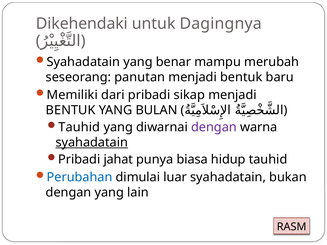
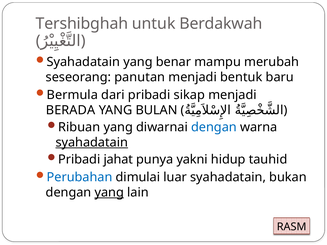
Dikehendaki: Dikehendaki -> Tershibghah (82, 24)
Dagingnya: Dagingnya -> Berdakwah (221, 24)
Memiliki: Memiliki -> Bermula (72, 95)
BENTUK: BENTUK -> BERADA (71, 110)
Tauhid: Tauhid -> Ribuan (79, 127)
dengan colour: purple -> blue (214, 127)
biasa: biasa -> yakni (192, 160)
yang underline: none -> present (109, 193)
